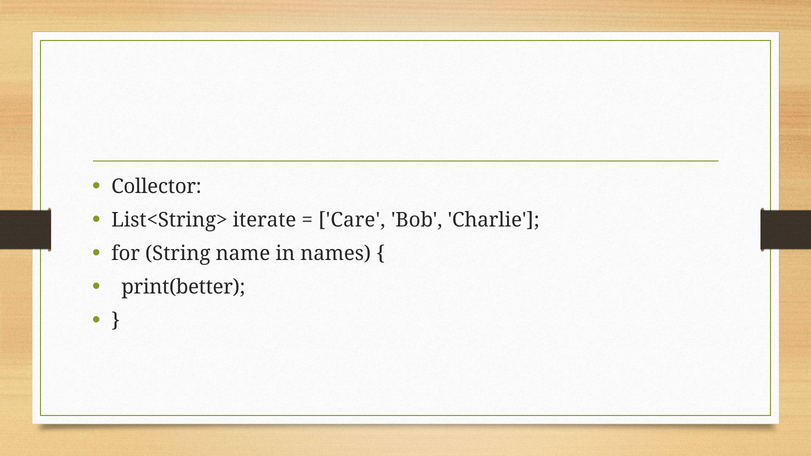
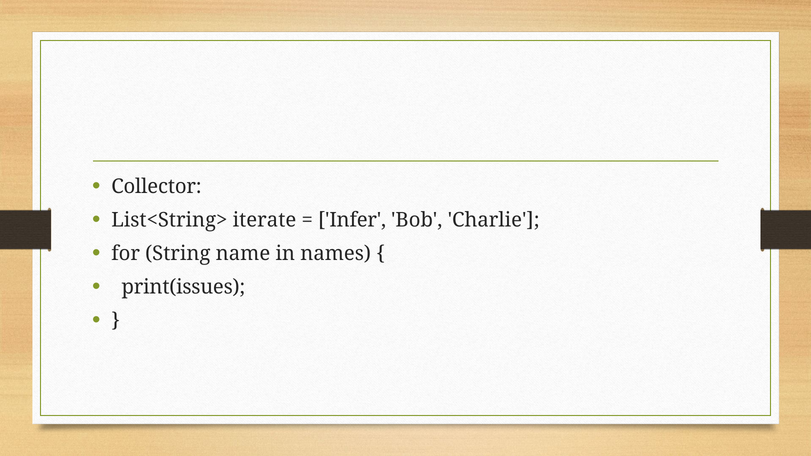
Care: Care -> Infer (352, 220)
print(better: print(better -> print(issues (183, 287)
